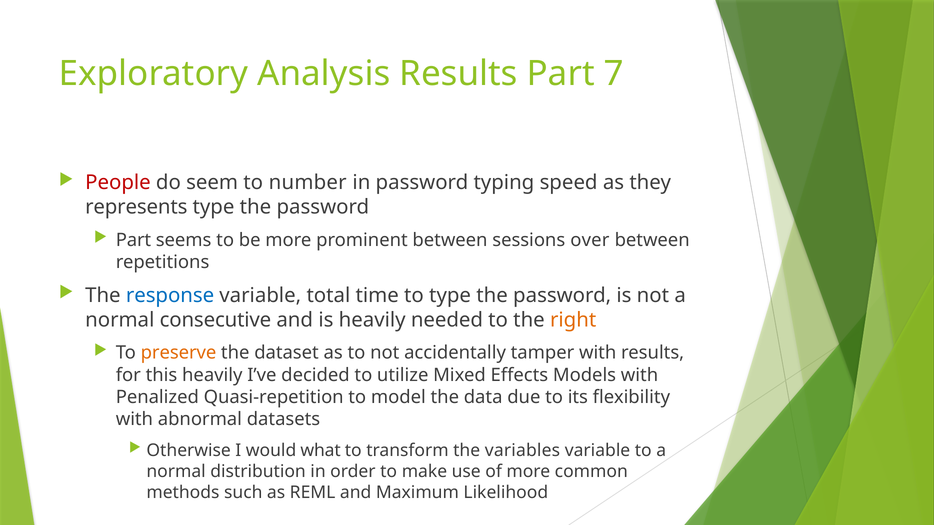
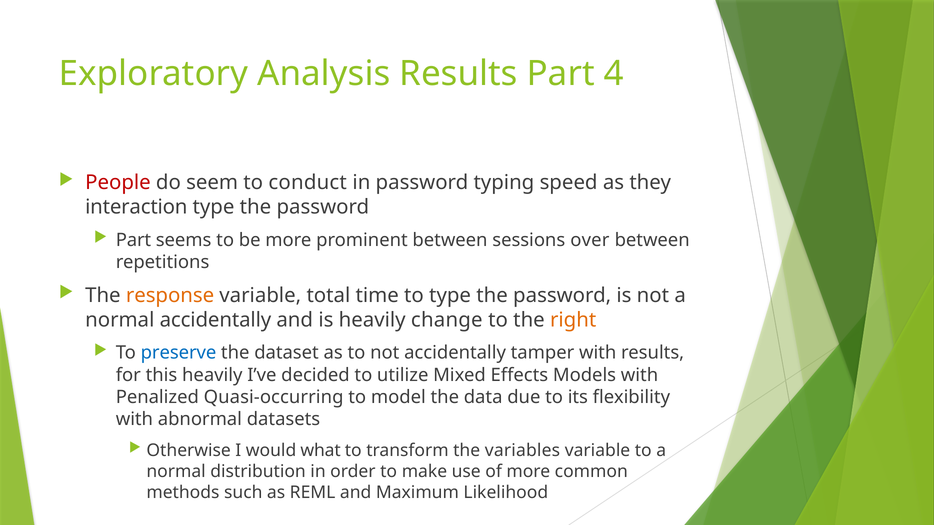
7: 7 -> 4 (614, 74)
number: number -> conduct (308, 183)
represents: represents -> interaction (136, 207)
response colour: blue -> orange (170, 296)
normal consecutive: consecutive -> accidentally (215, 320)
needed: needed -> change (447, 320)
preserve colour: orange -> blue (178, 353)
Quasi-repetition: Quasi-repetition -> Quasi-occurring (274, 397)
